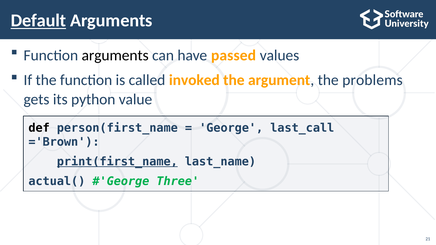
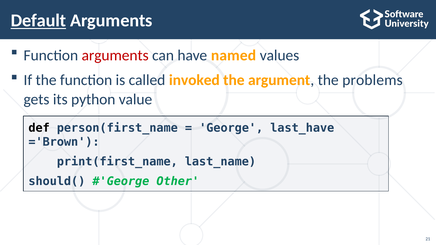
arguments colour: black -> red (115, 55)
passed: passed -> named (234, 55)
last_call: last_call -> last_have (302, 128)
print(first_name underline: present -> none (117, 162)
actual(: actual( -> should( (57, 181)
Three: Three -> Other (178, 181)
